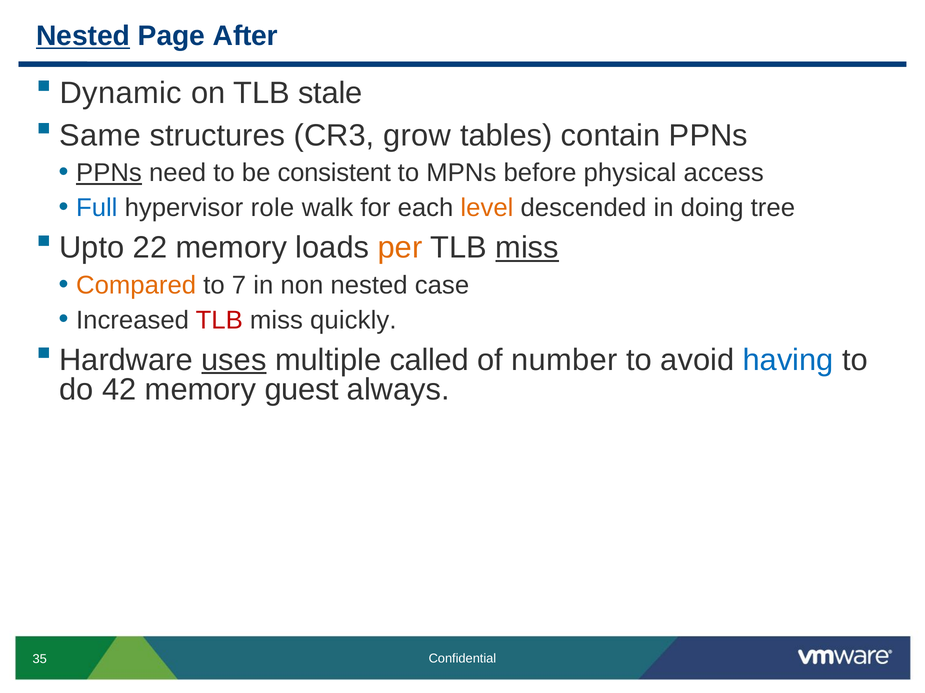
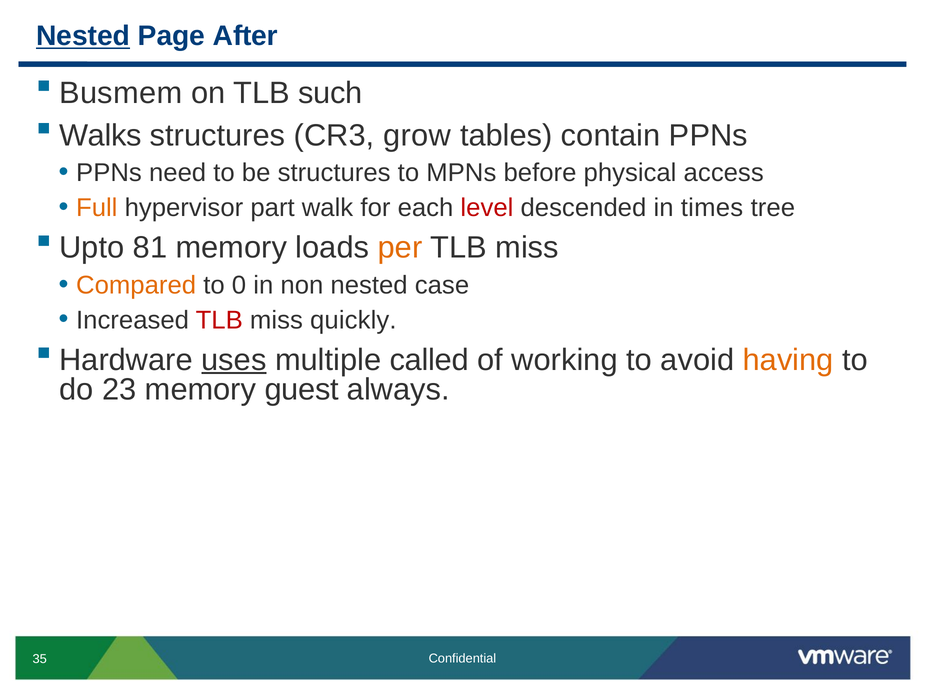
Dynamic: Dynamic -> Busmem (121, 93)
stale: stale -> such (330, 93)
Same: Same -> Walks (101, 135)
PPNs underline: present -> none (109, 173)
be consistent: consistent -> structures (334, 173)
Full colour: blue -> orange (97, 208)
role: role -> part (273, 208)
level colour: orange -> red (487, 208)
doing: doing -> times (712, 208)
22: 22 -> 81 (150, 248)
miss underline: present -> none (527, 248)
7: 7 -> 0 (239, 286)
number: number -> working (565, 360)
having colour: blue -> orange (788, 360)
42: 42 -> 23 (119, 390)
